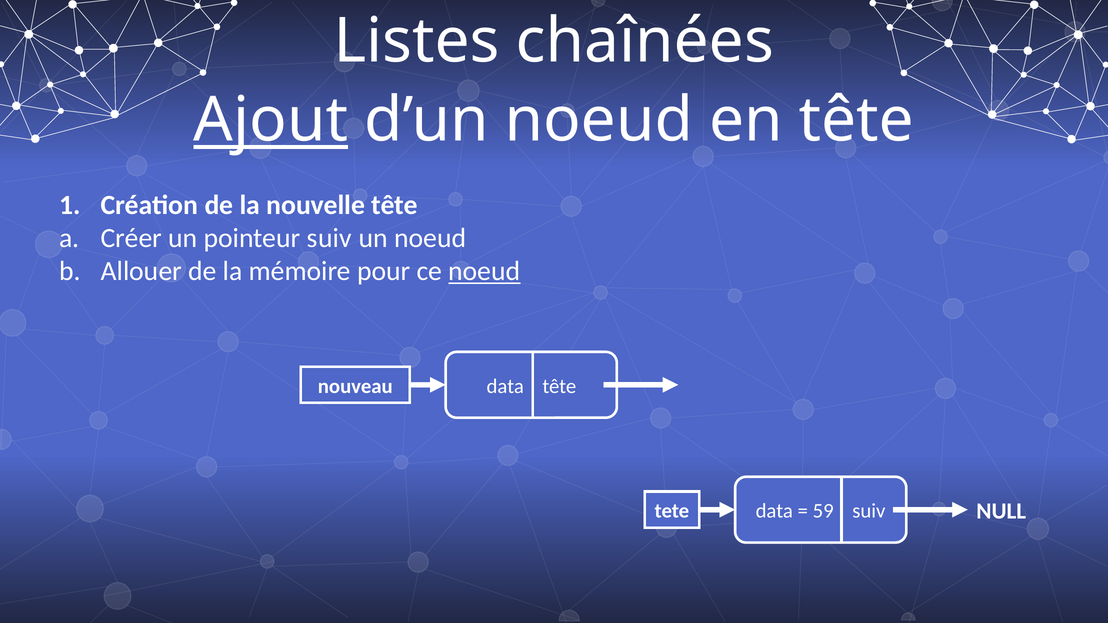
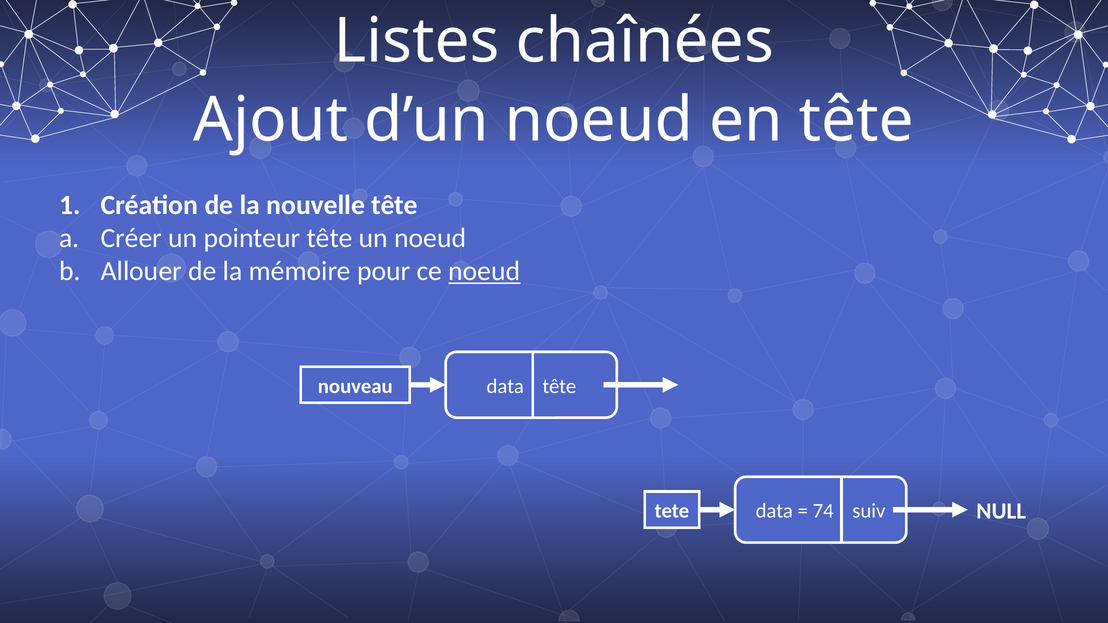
Ajout underline: present -> none (271, 120)
pointeur suiv: suiv -> tête (330, 238)
59: 59 -> 74 (823, 511)
